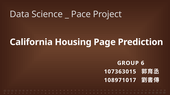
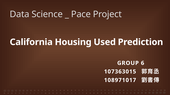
Page: Page -> Used (105, 42)
